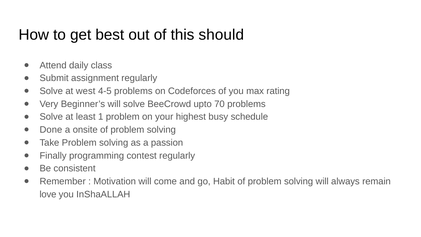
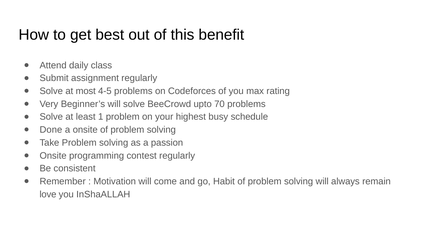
should: should -> benefit (221, 35)
west: west -> most (86, 91)
Finally: Finally -> Onsite (53, 155)
